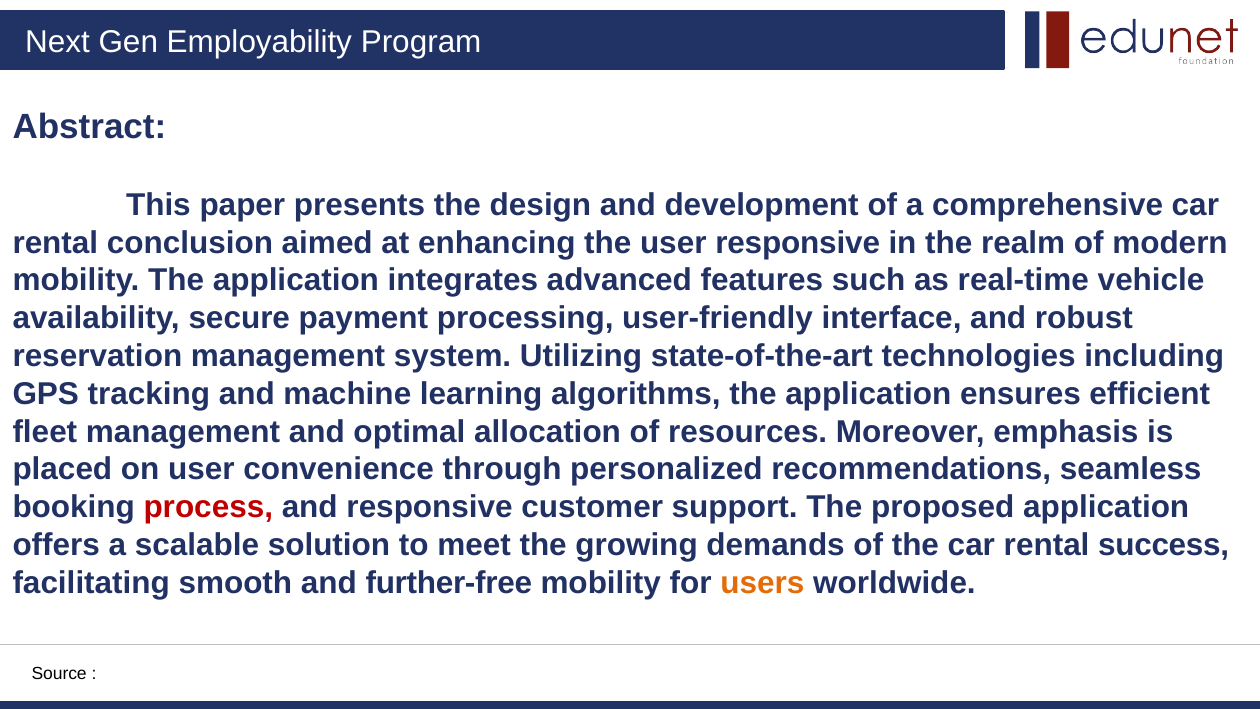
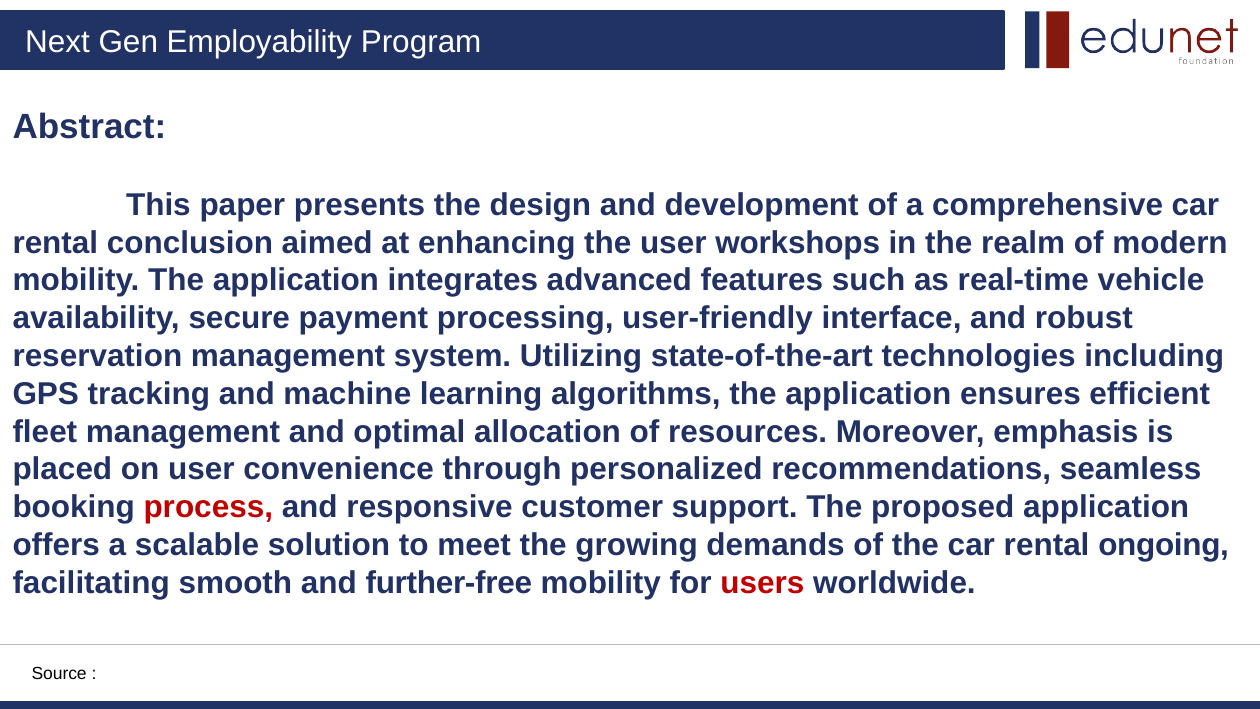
user responsive: responsive -> workshops (798, 243)
success: success -> ongoing (1164, 545)
users colour: orange -> red (762, 583)
